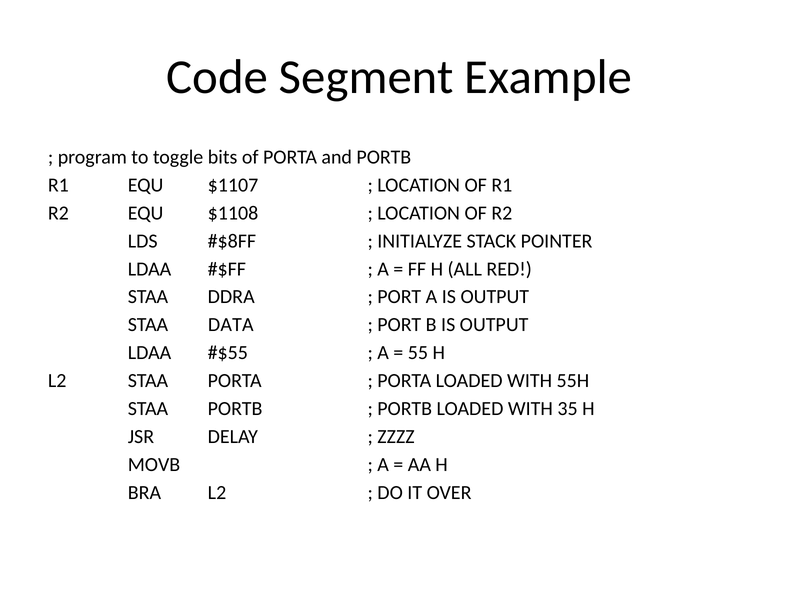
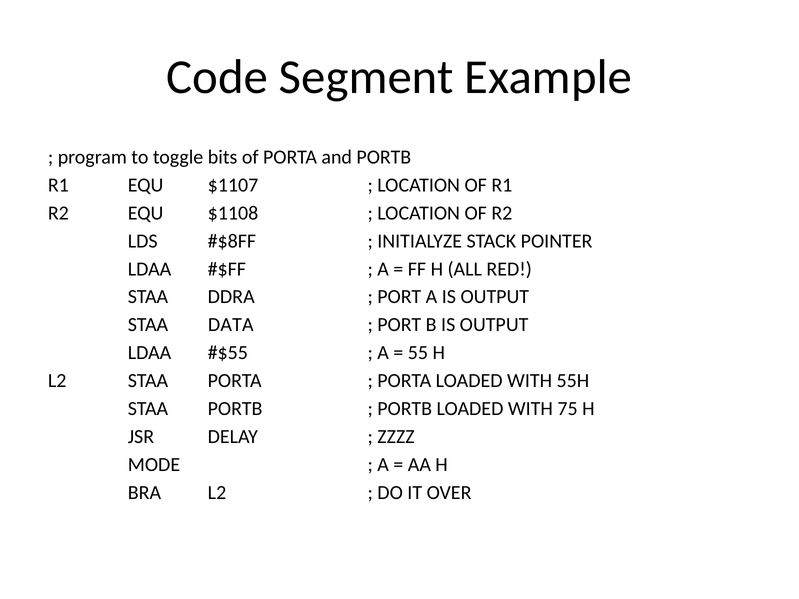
35: 35 -> 75 (568, 409)
MOVB: MOVB -> MODE (154, 465)
